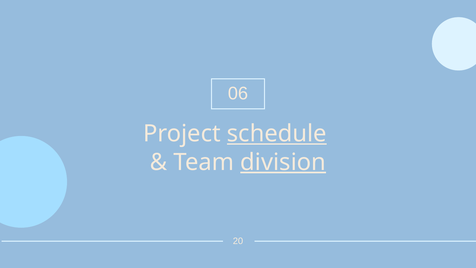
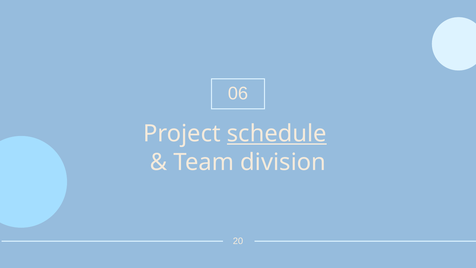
division underline: present -> none (283, 162)
